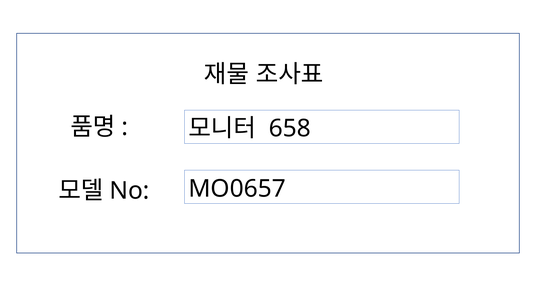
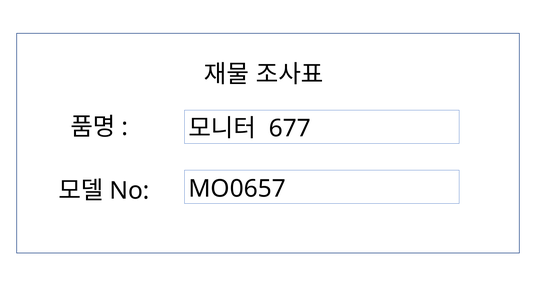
658: 658 -> 677 (290, 129)
